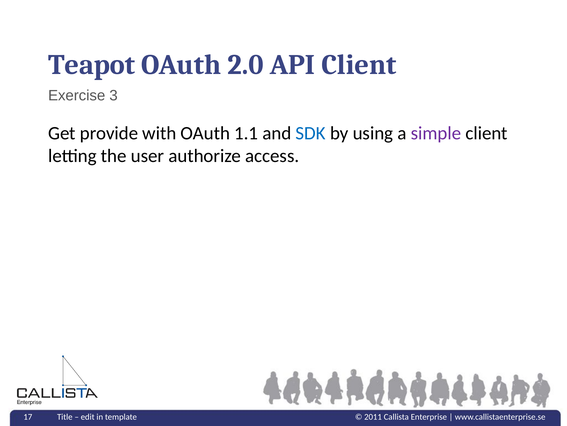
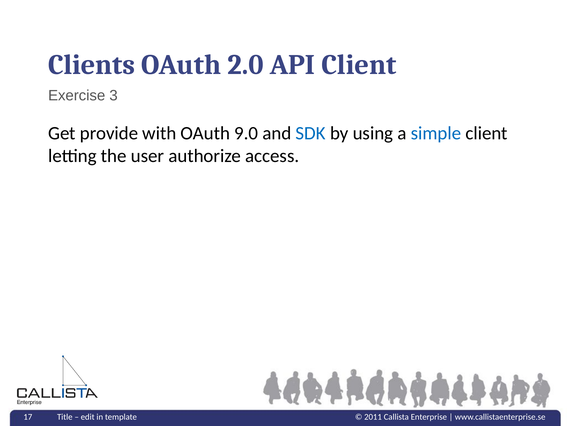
Teapot: Teapot -> Clients (92, 65)
1.1: 1.1 -> 9.0 (246, 133)
simple colour: purple -> blue (436, 133)
